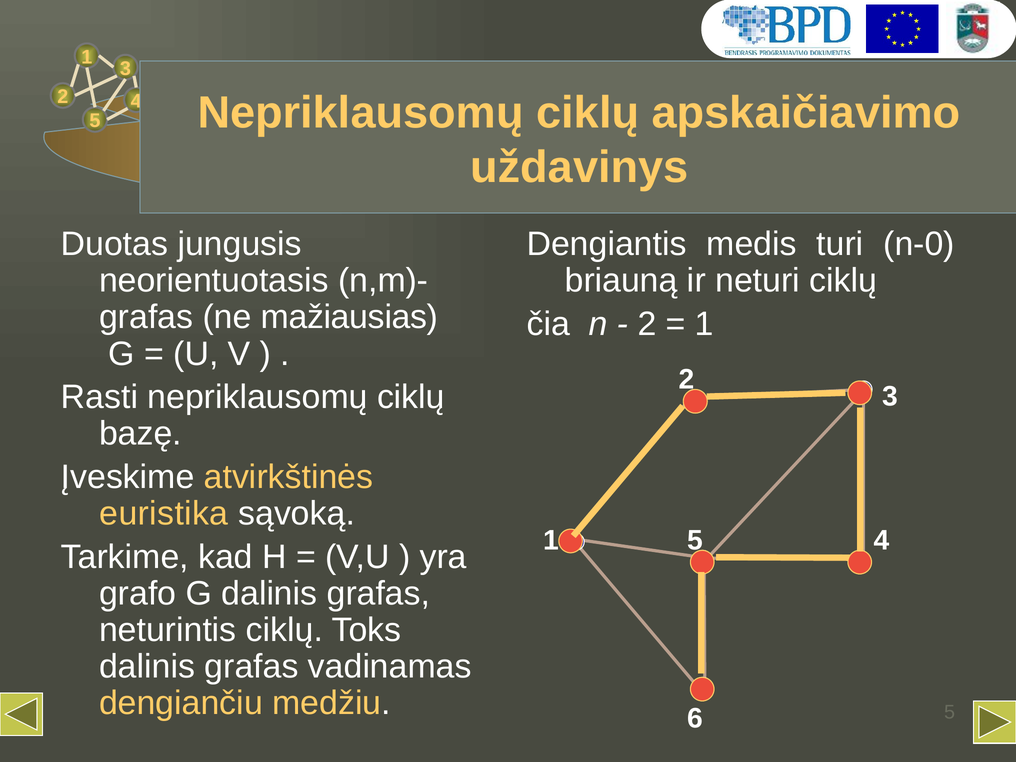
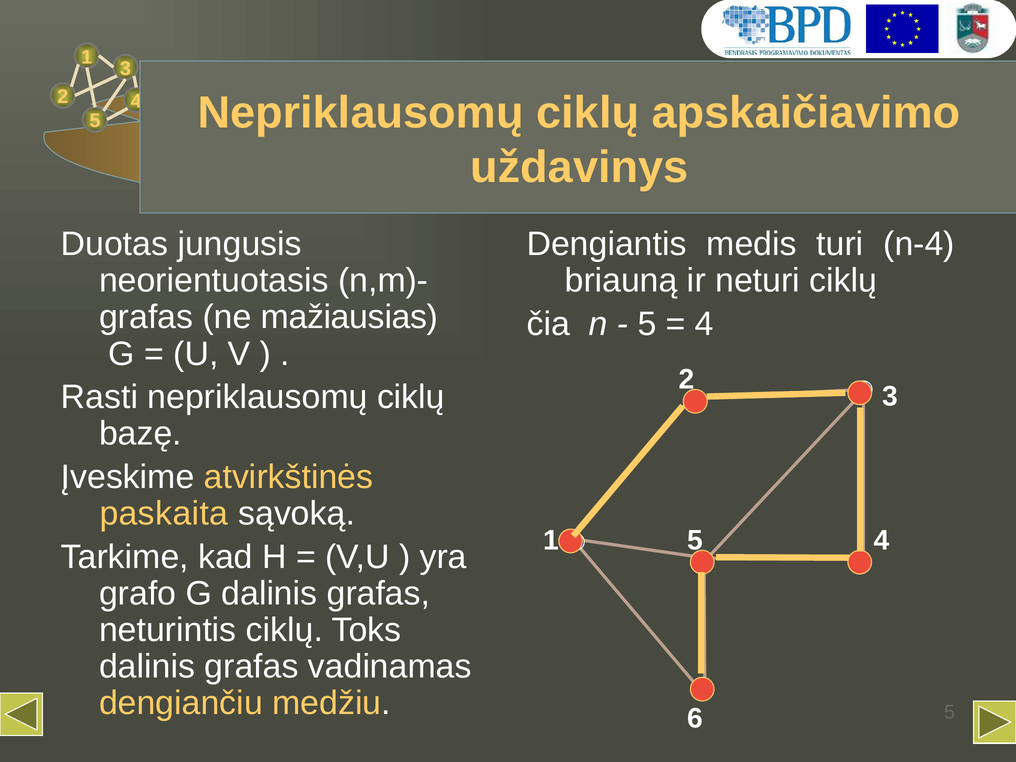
n-0: n-0 -> n-4 (919, 244)
2: 2 -> 5 (647, 324)
1: 1 -> 4 (704, 324)
euristika: euristika -> paskaita (164, 514)
